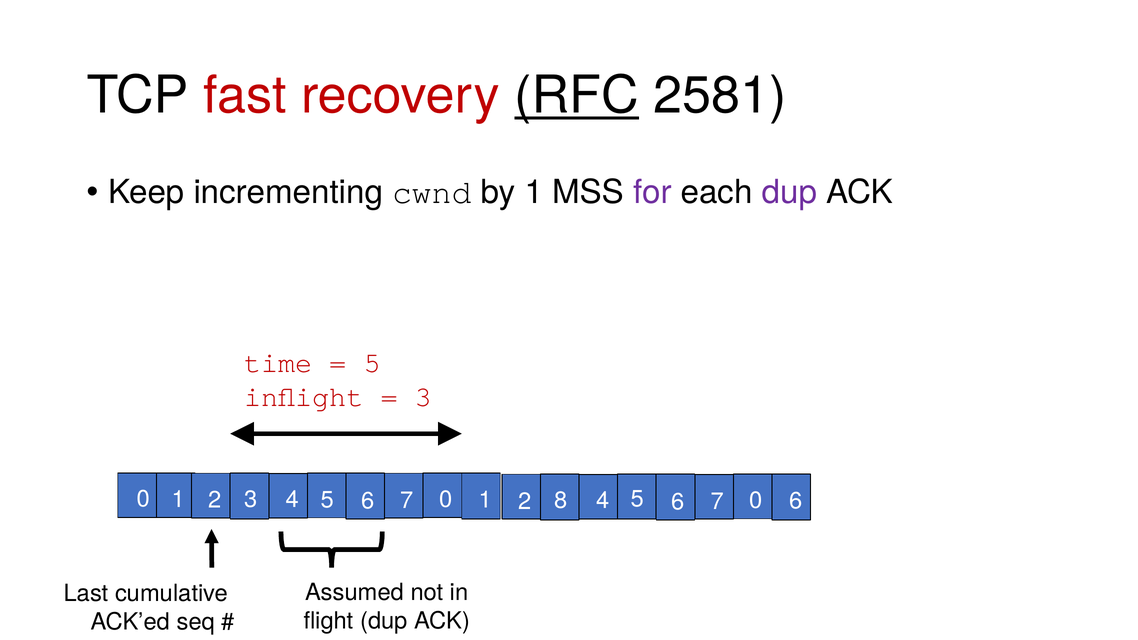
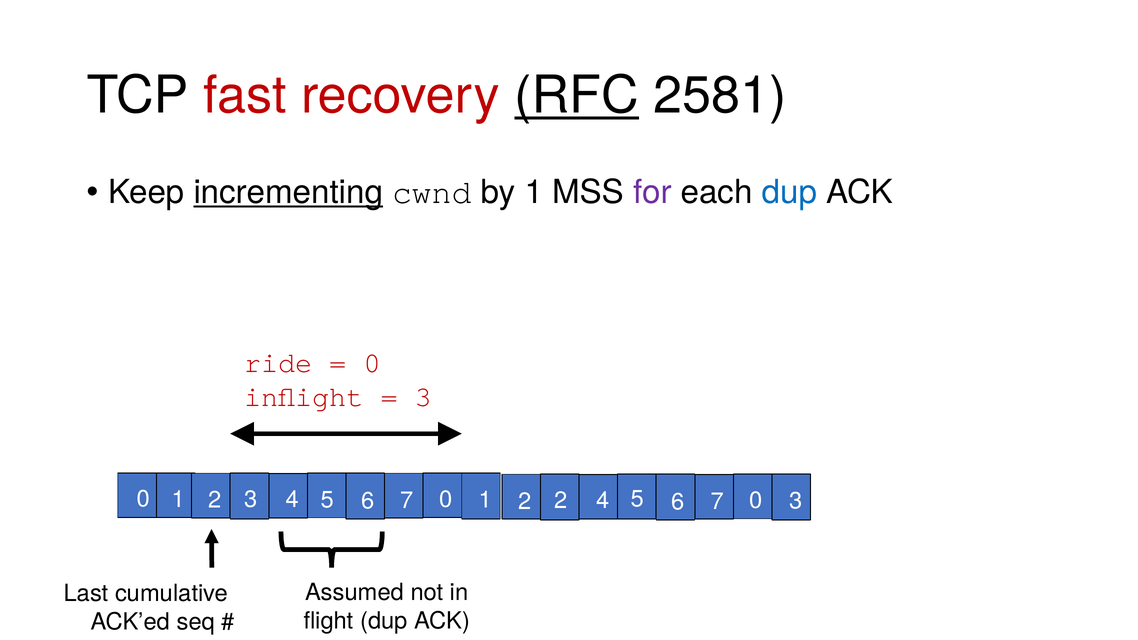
incrementing underline: none -> present (288, 192)
dup colour: purple -> blue (789, 192)
time: time -> ride (278, 363)
5: 5 -> 0 (372, 363)
2 8: 8 -> 2 (561, 500)
7 6: 6 -> 3 (796, 501)
